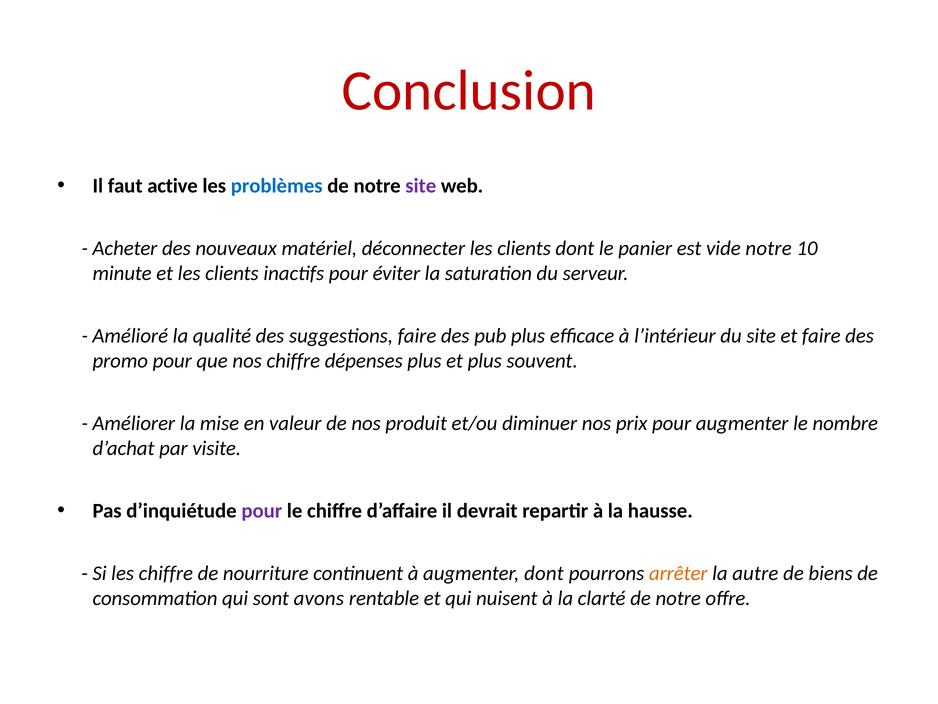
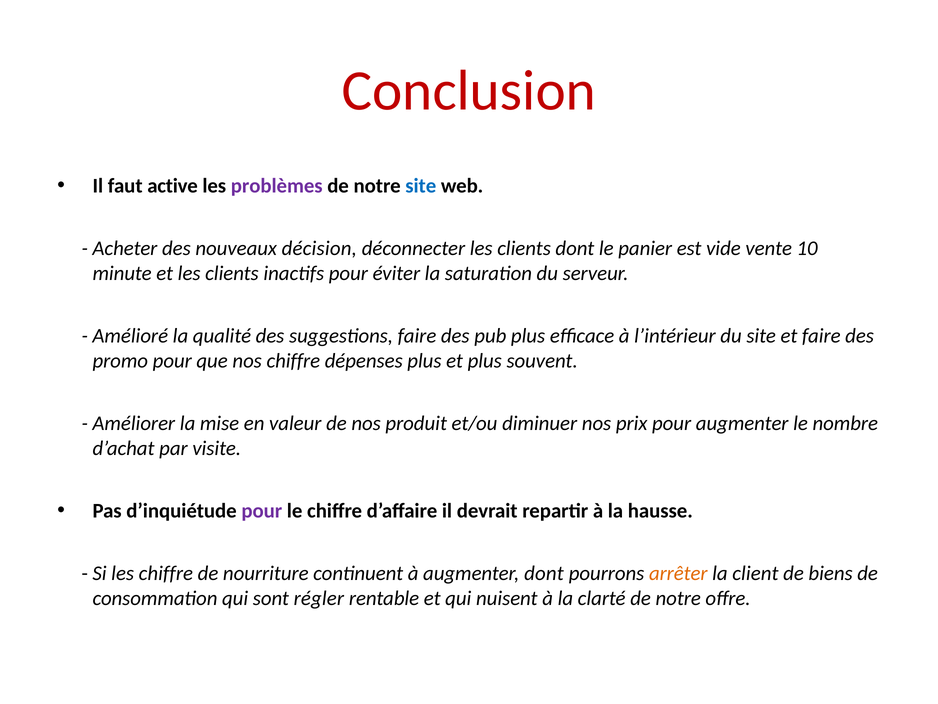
problèmes colour: blue -> purple (277, 186)
site colour: purple -> blue (421, 186)
matériel: matériel -> décision (319, 248)
vide notre: notre -> vente (769, 248)
autre: autre -> client (755, 573)
avons: avons -> régler (319, 598)
